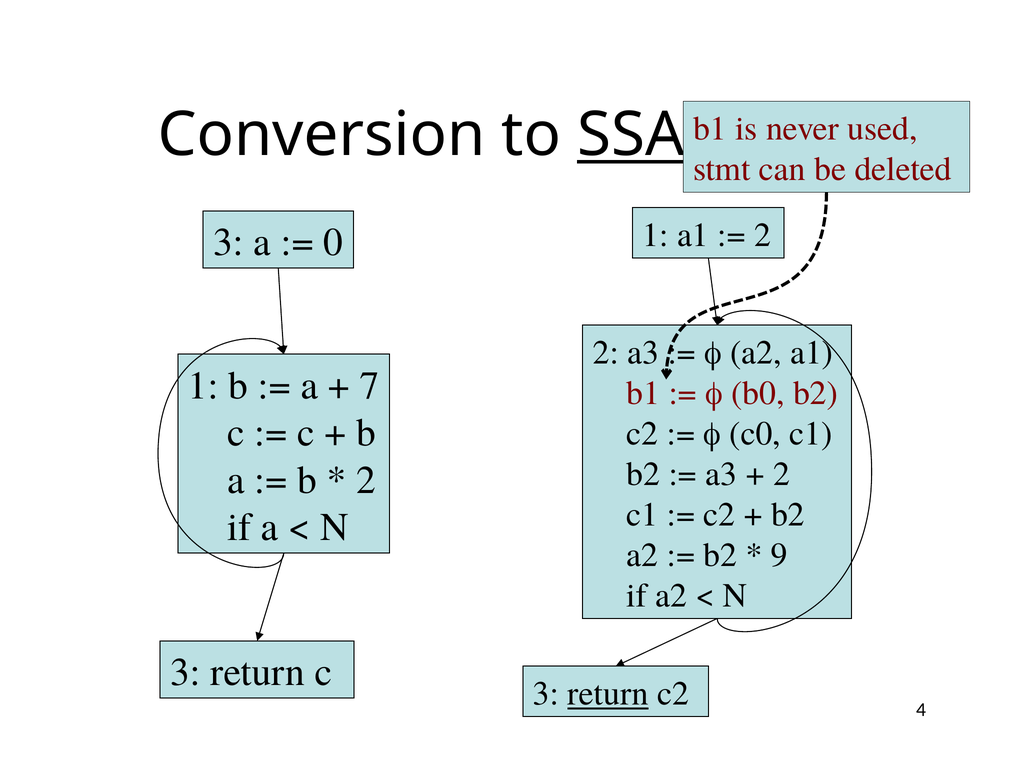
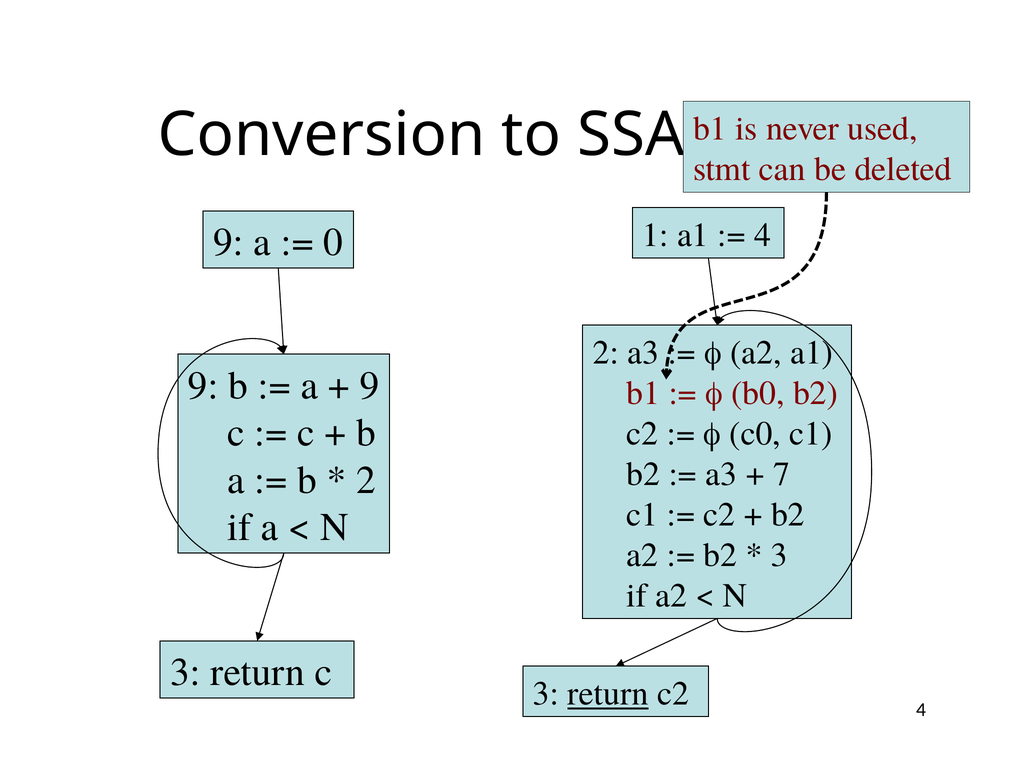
SSA underline: present -> none (631, 135)
2: 2 -> 4 (762, 235)
3: 3 -> 9 (228, 242)
1: 1 -> 9 (203, 386)
7: 7 -> 9 (370, 386)
2: 2 -> 7 (782, 474)
9: 9 -> 3 (779, 555)
